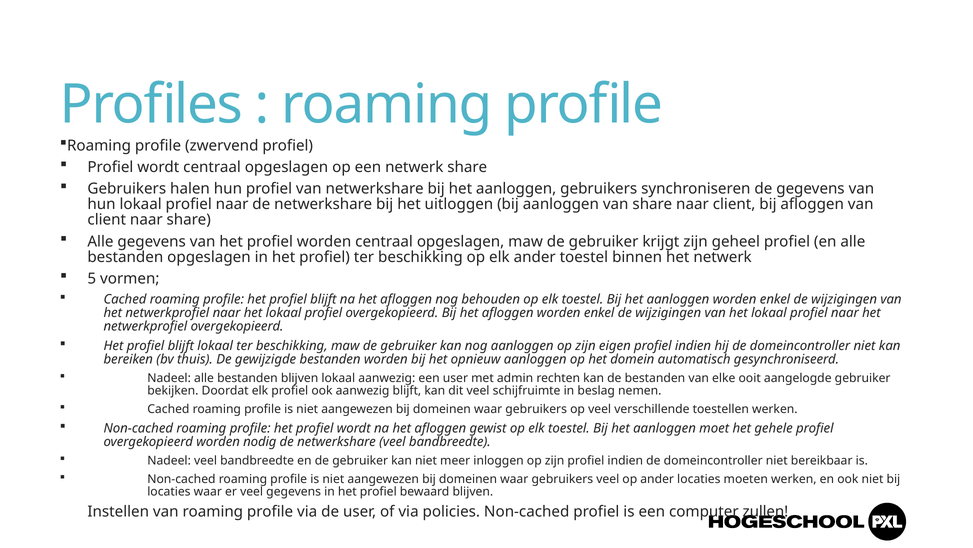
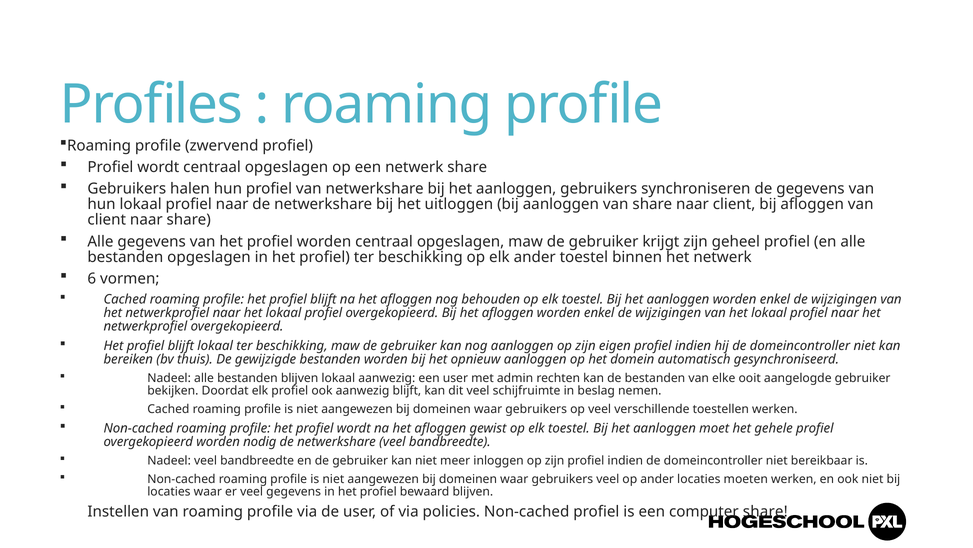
5: 5 -> 6 (92, 278)
computer zullen: zullen -> share (765, 511)
